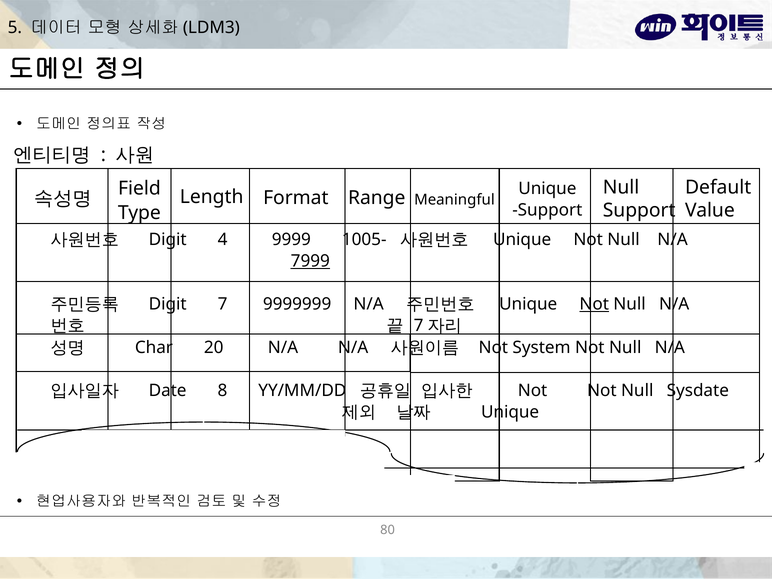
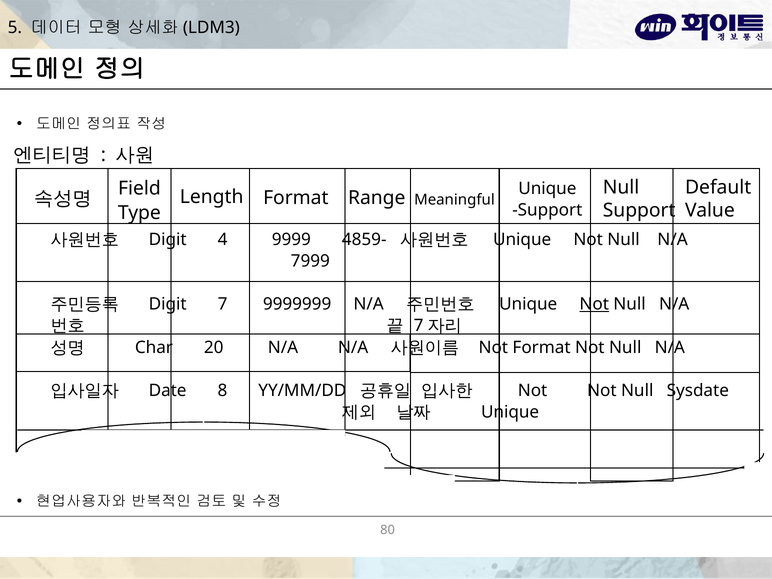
1005-: 1005- -> 4859- (364, 239)
7999 underline: present -> none (310, 261)
Not System: System -> Format (542, 347)
